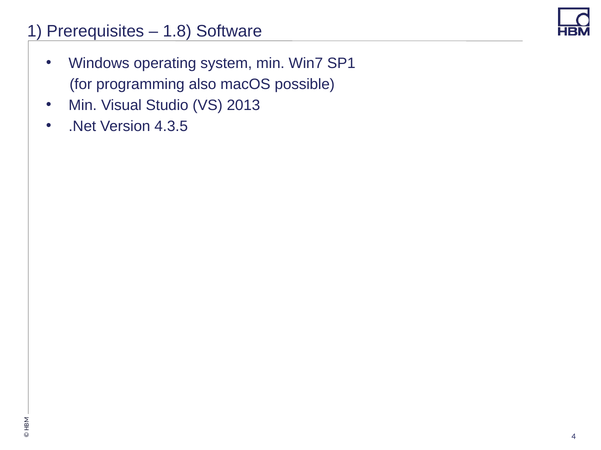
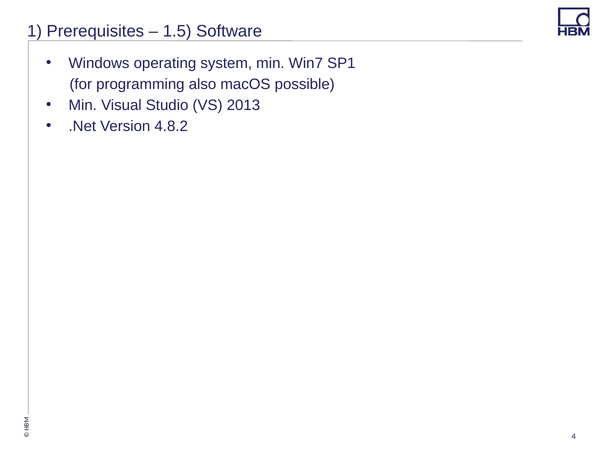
1.8: 1.8 -> 1.5 (177, 31)
4.3.5: 4.3.5 -> 4.8.2 (171, 126)
